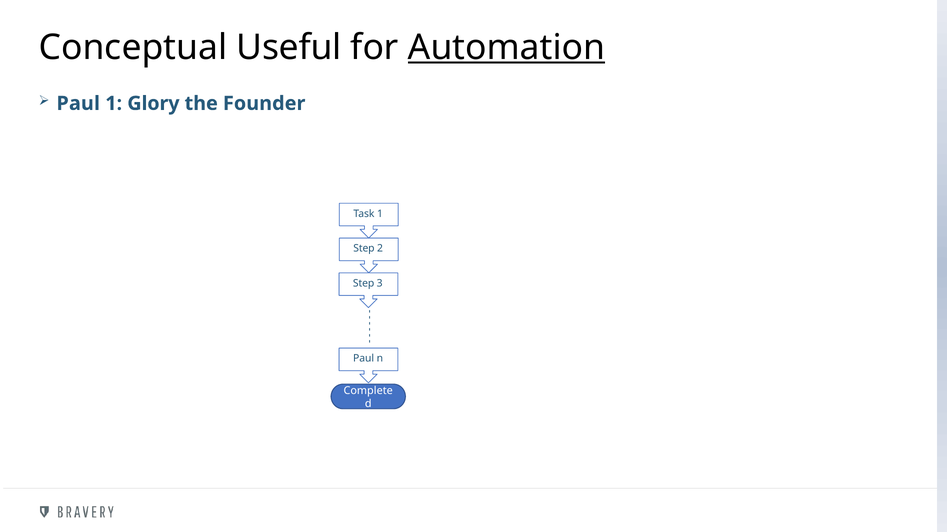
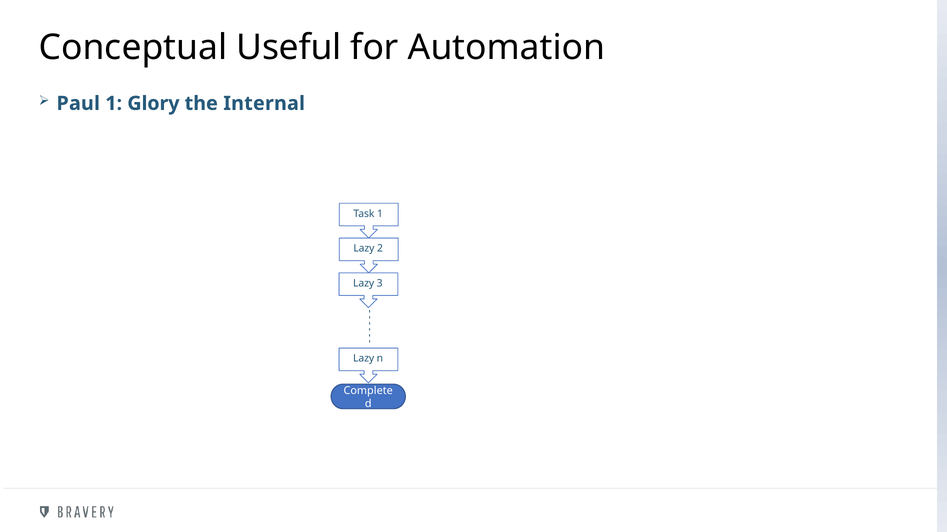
Automation underline: present -> none (507, 47)
Founder: Founder -> Internal (264, 104)
Step: Step -> Lazy (364, 249)
Step: Step -> Lazy (364, 284)
Paul: Paul -> Lazy (364, 359)
